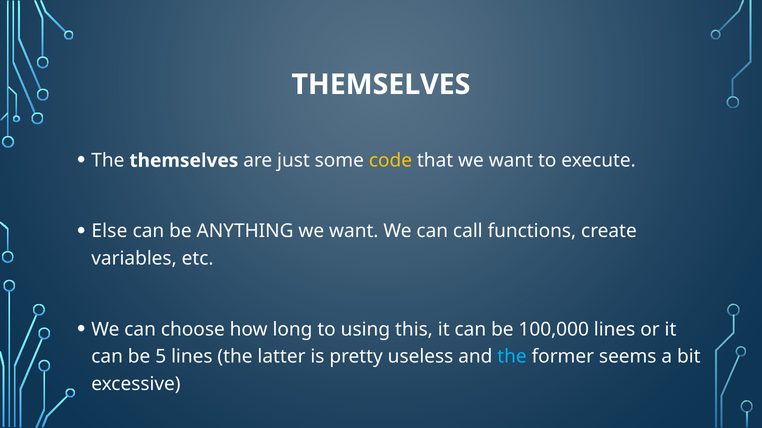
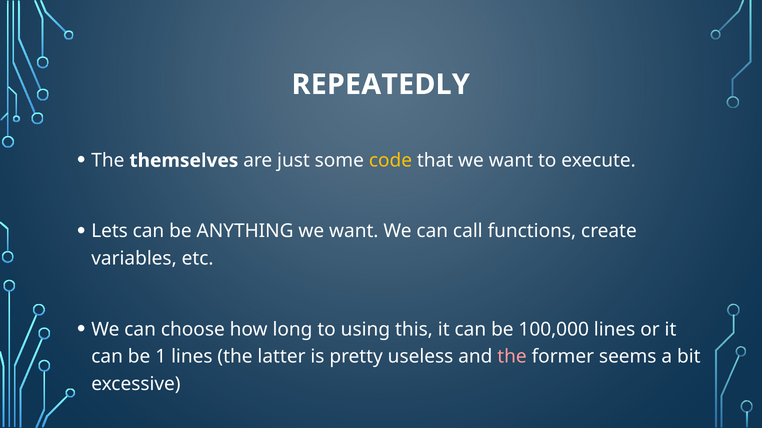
THEMSELVES: THEMSELVES -> REPEATEDLY (381, 85)
Else: Else -> Lets (110, 232)
5: 5 -> 1 (161, 357)
the colour: light blue -> pink (512, 357)
